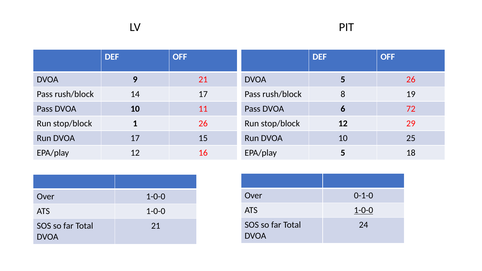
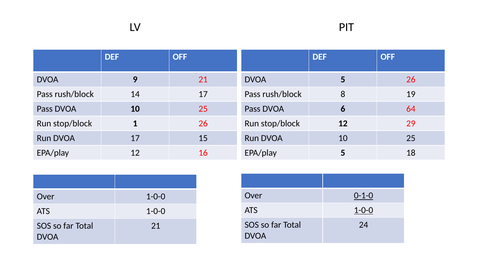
Pass DVOA 10 11: 11 -> 25 (203, 109)
72: 72 -> 64 (411, 109)
0-1-0 underline: none -> present (364, 196)
